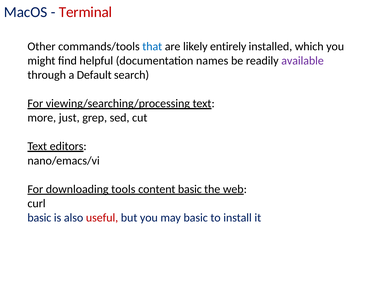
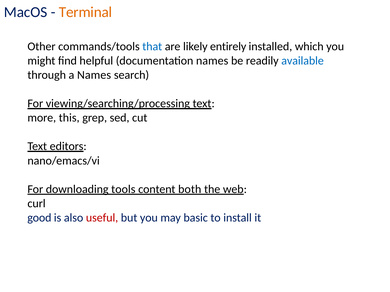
Terminal colour: red -> orange (85, 12)
available colour: purple -> blue (303, 61)
a Default: Default -> Names (94, 75)
just: just -> this (69, 118)
content basic: basic -> both (190, 189)
basic: basic -> good (39, 218)
